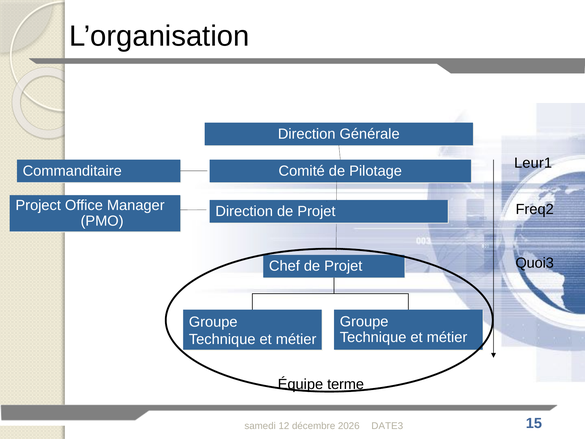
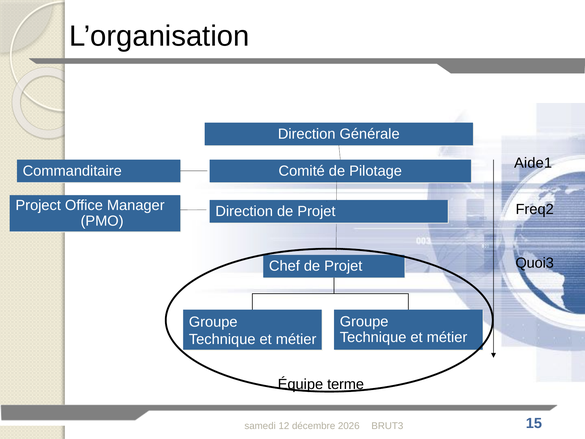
Leur1: Leur1 -> Aide1 (533, 163)
DATE3: DATE3 -> BRUT3 (387, 426)
